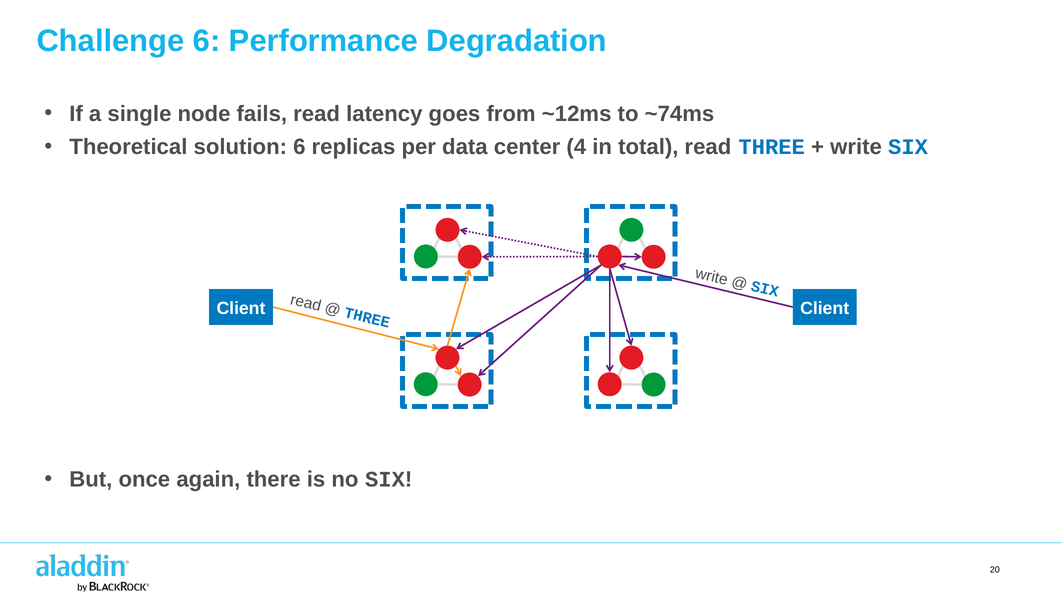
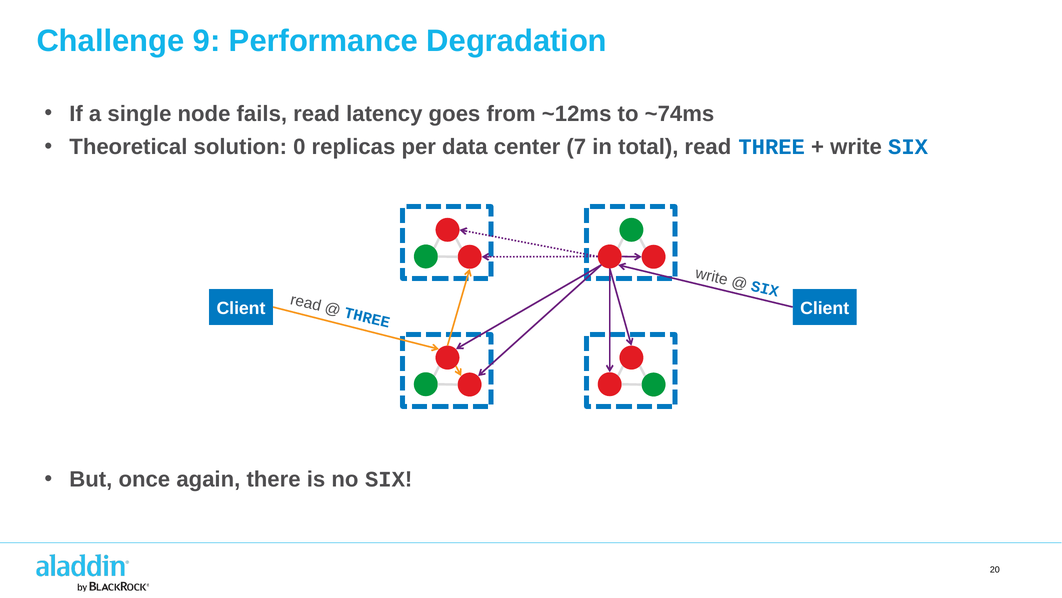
Challenge 6: 6 -> 9 (207, 41)
solution 6: 6 -> 0 (299, 147)
4: 4 -> 7 (576, 147)
